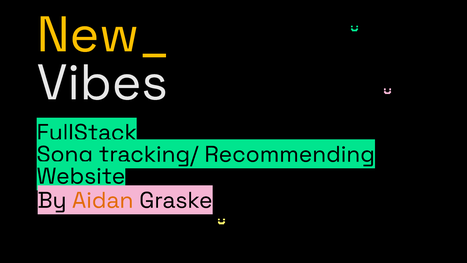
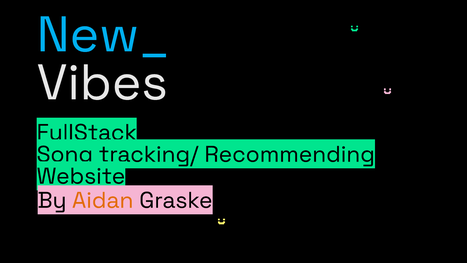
New_ colour: yellow -> light blue (103, 35)
